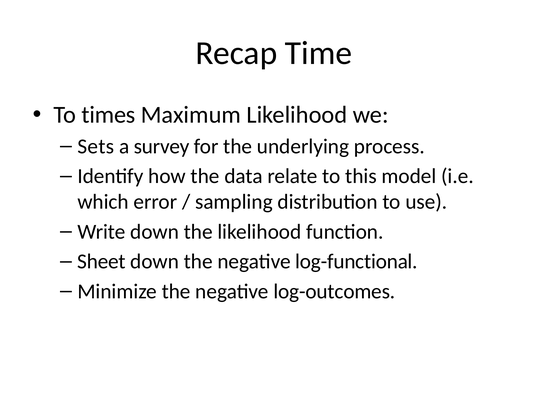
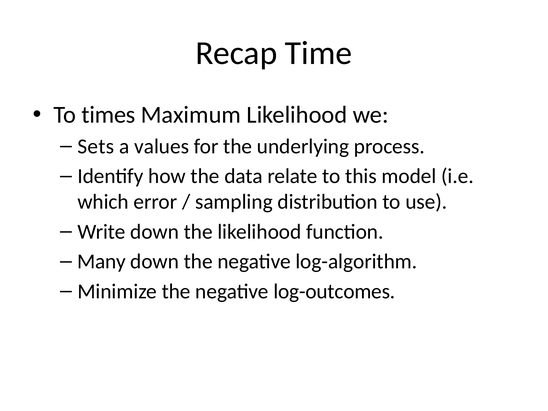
survey: survey -> values (162, 146)
Sheet: Sheet -> Many (102, 262)
log-functional: log-functional -> log-algorithm (356, 262)
